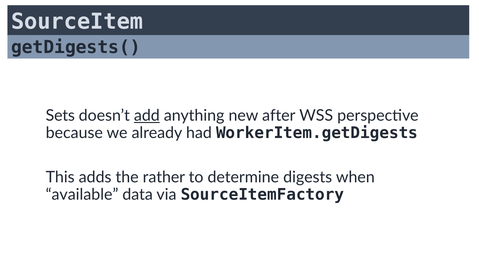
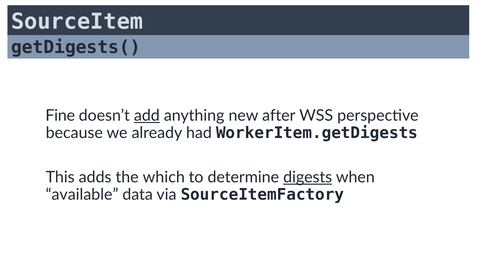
Sets: Sets -> Fine (60, 116)
rather: rather -> which (164, 178)
digests underline: none -> present (308, 178)
